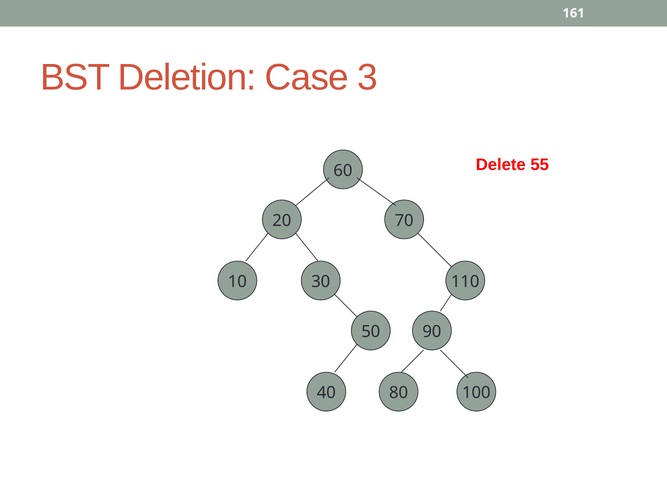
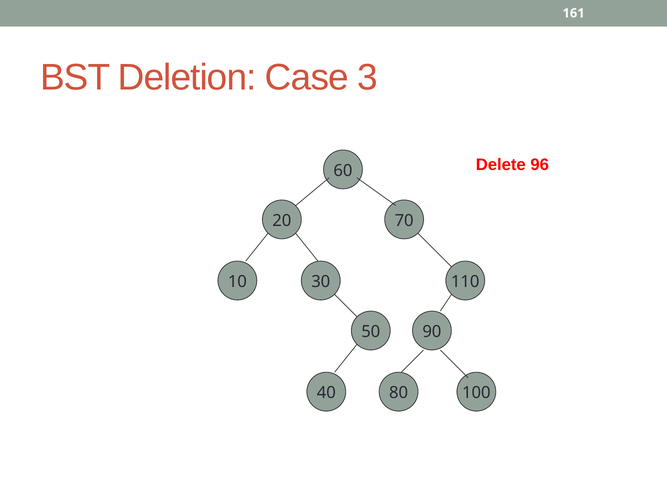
55: 55 -> 96 (540, 165)
